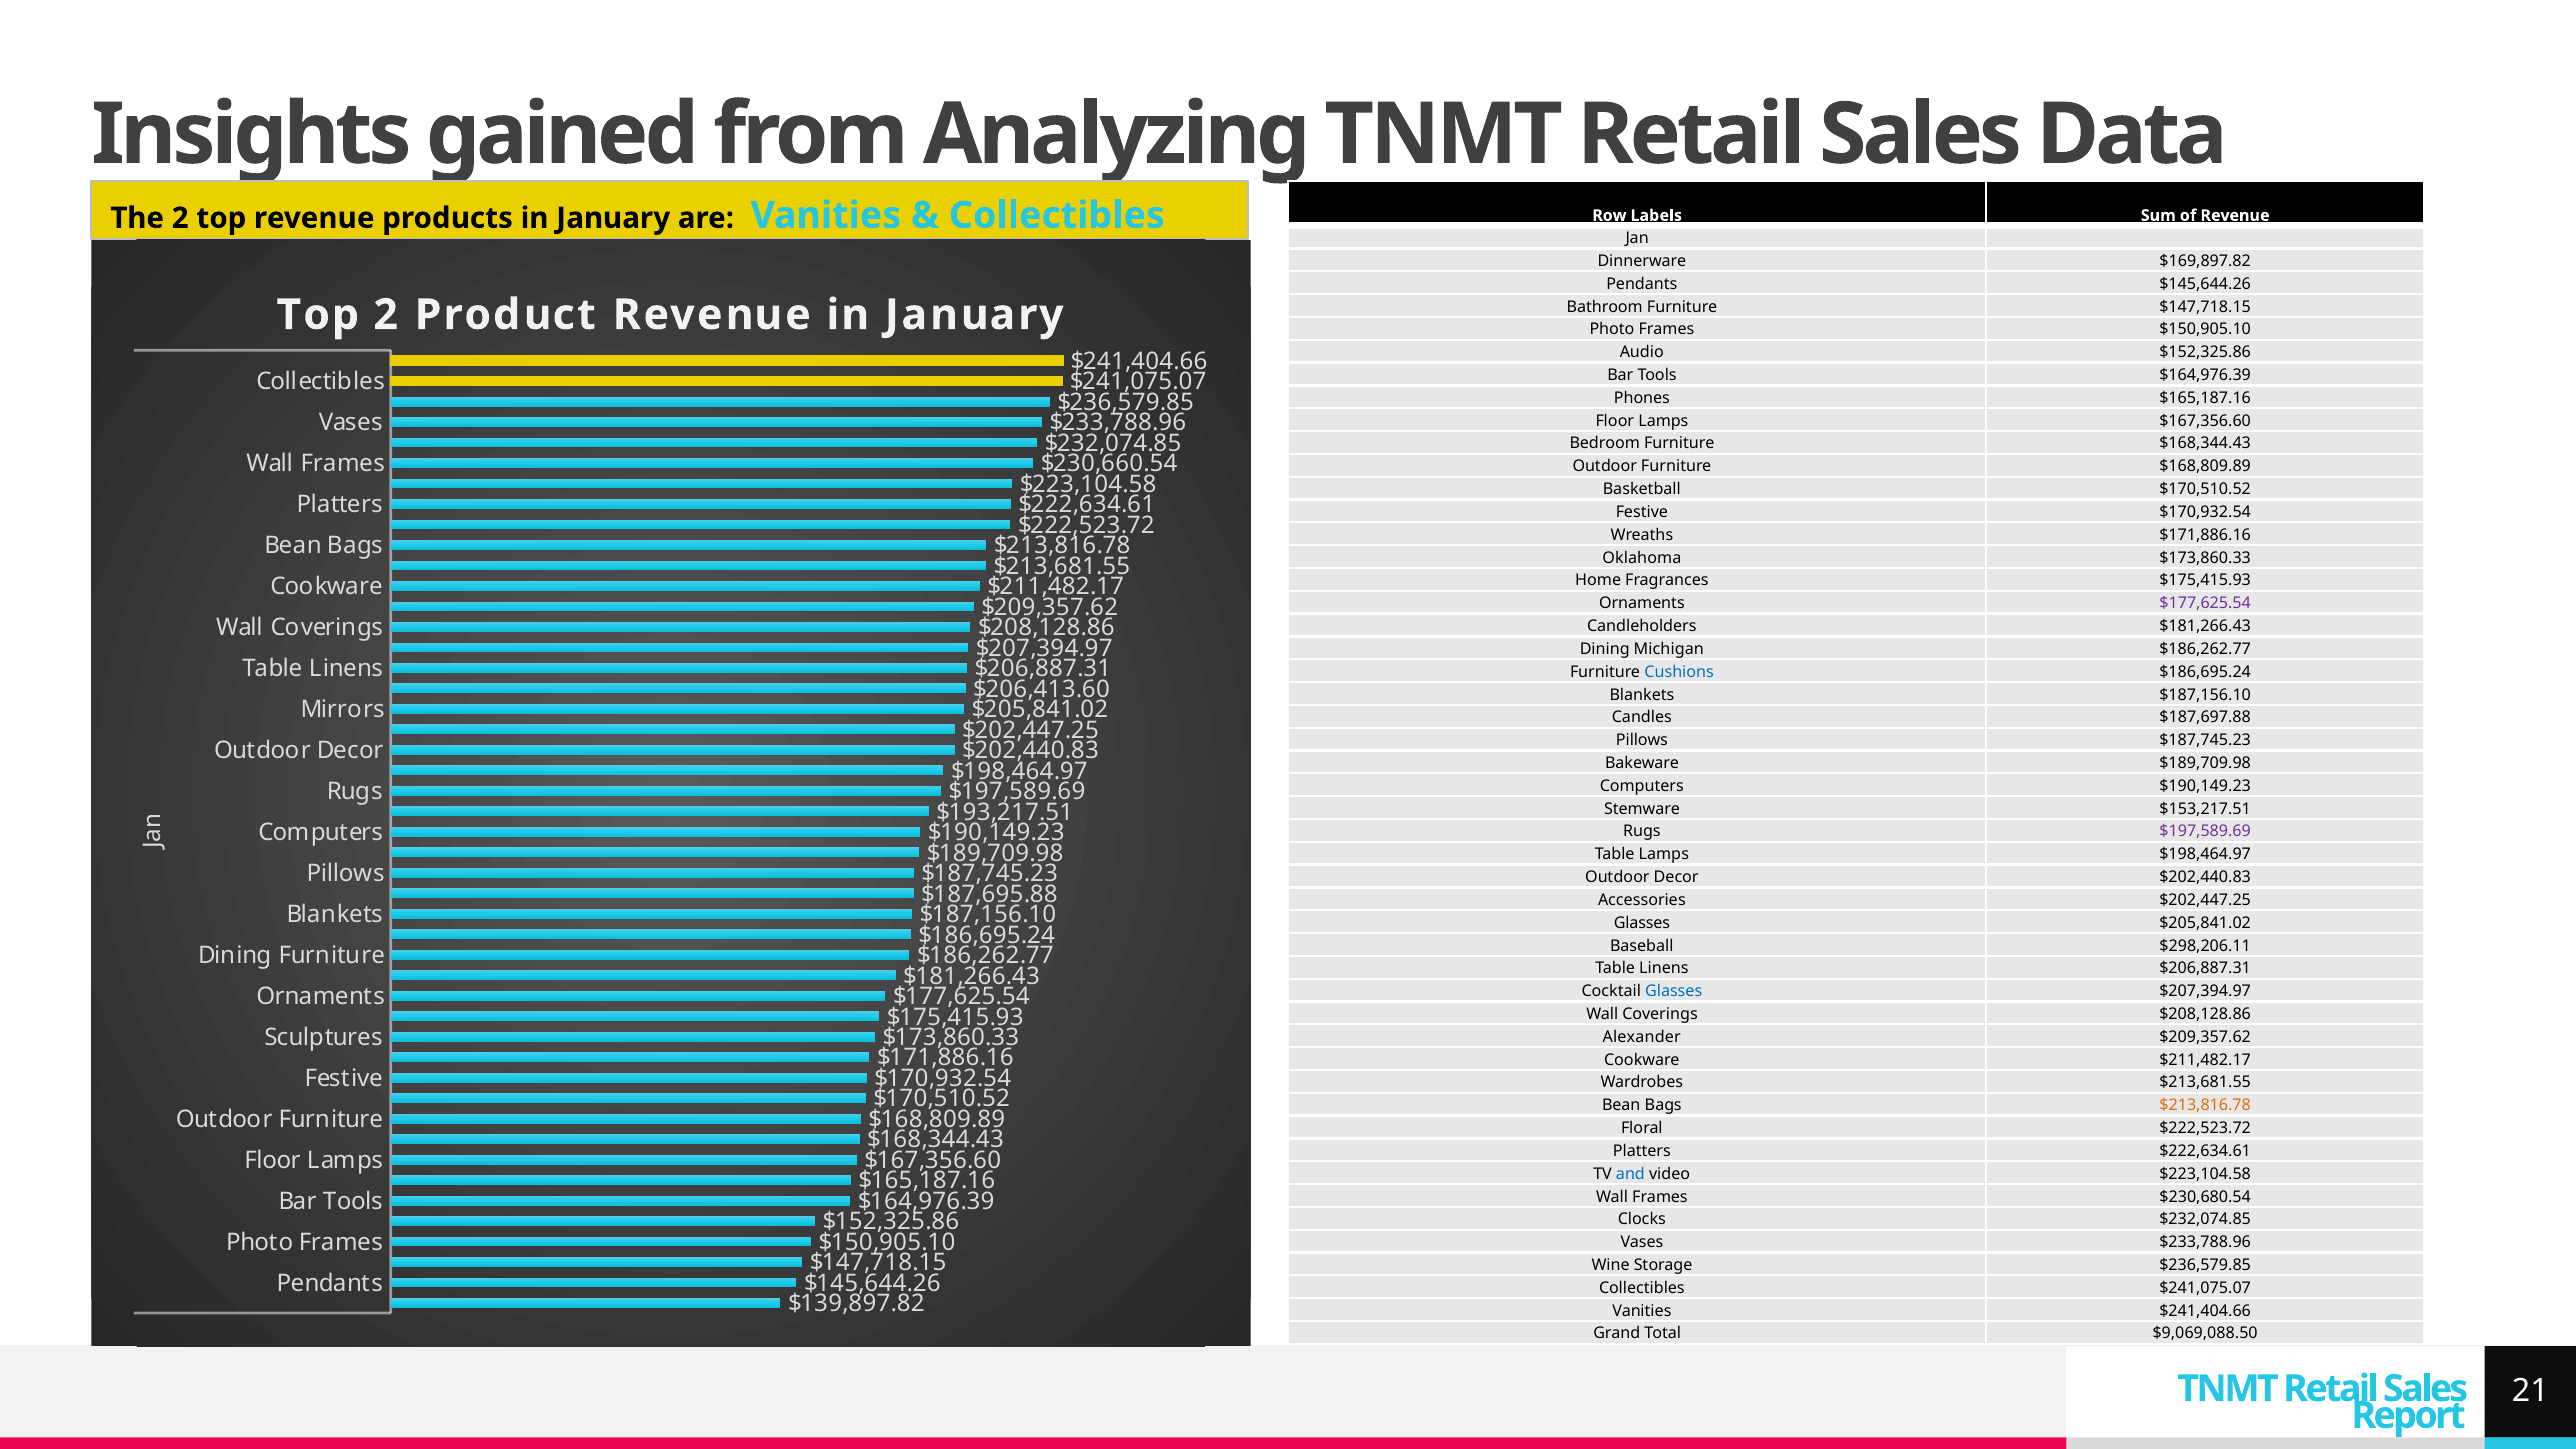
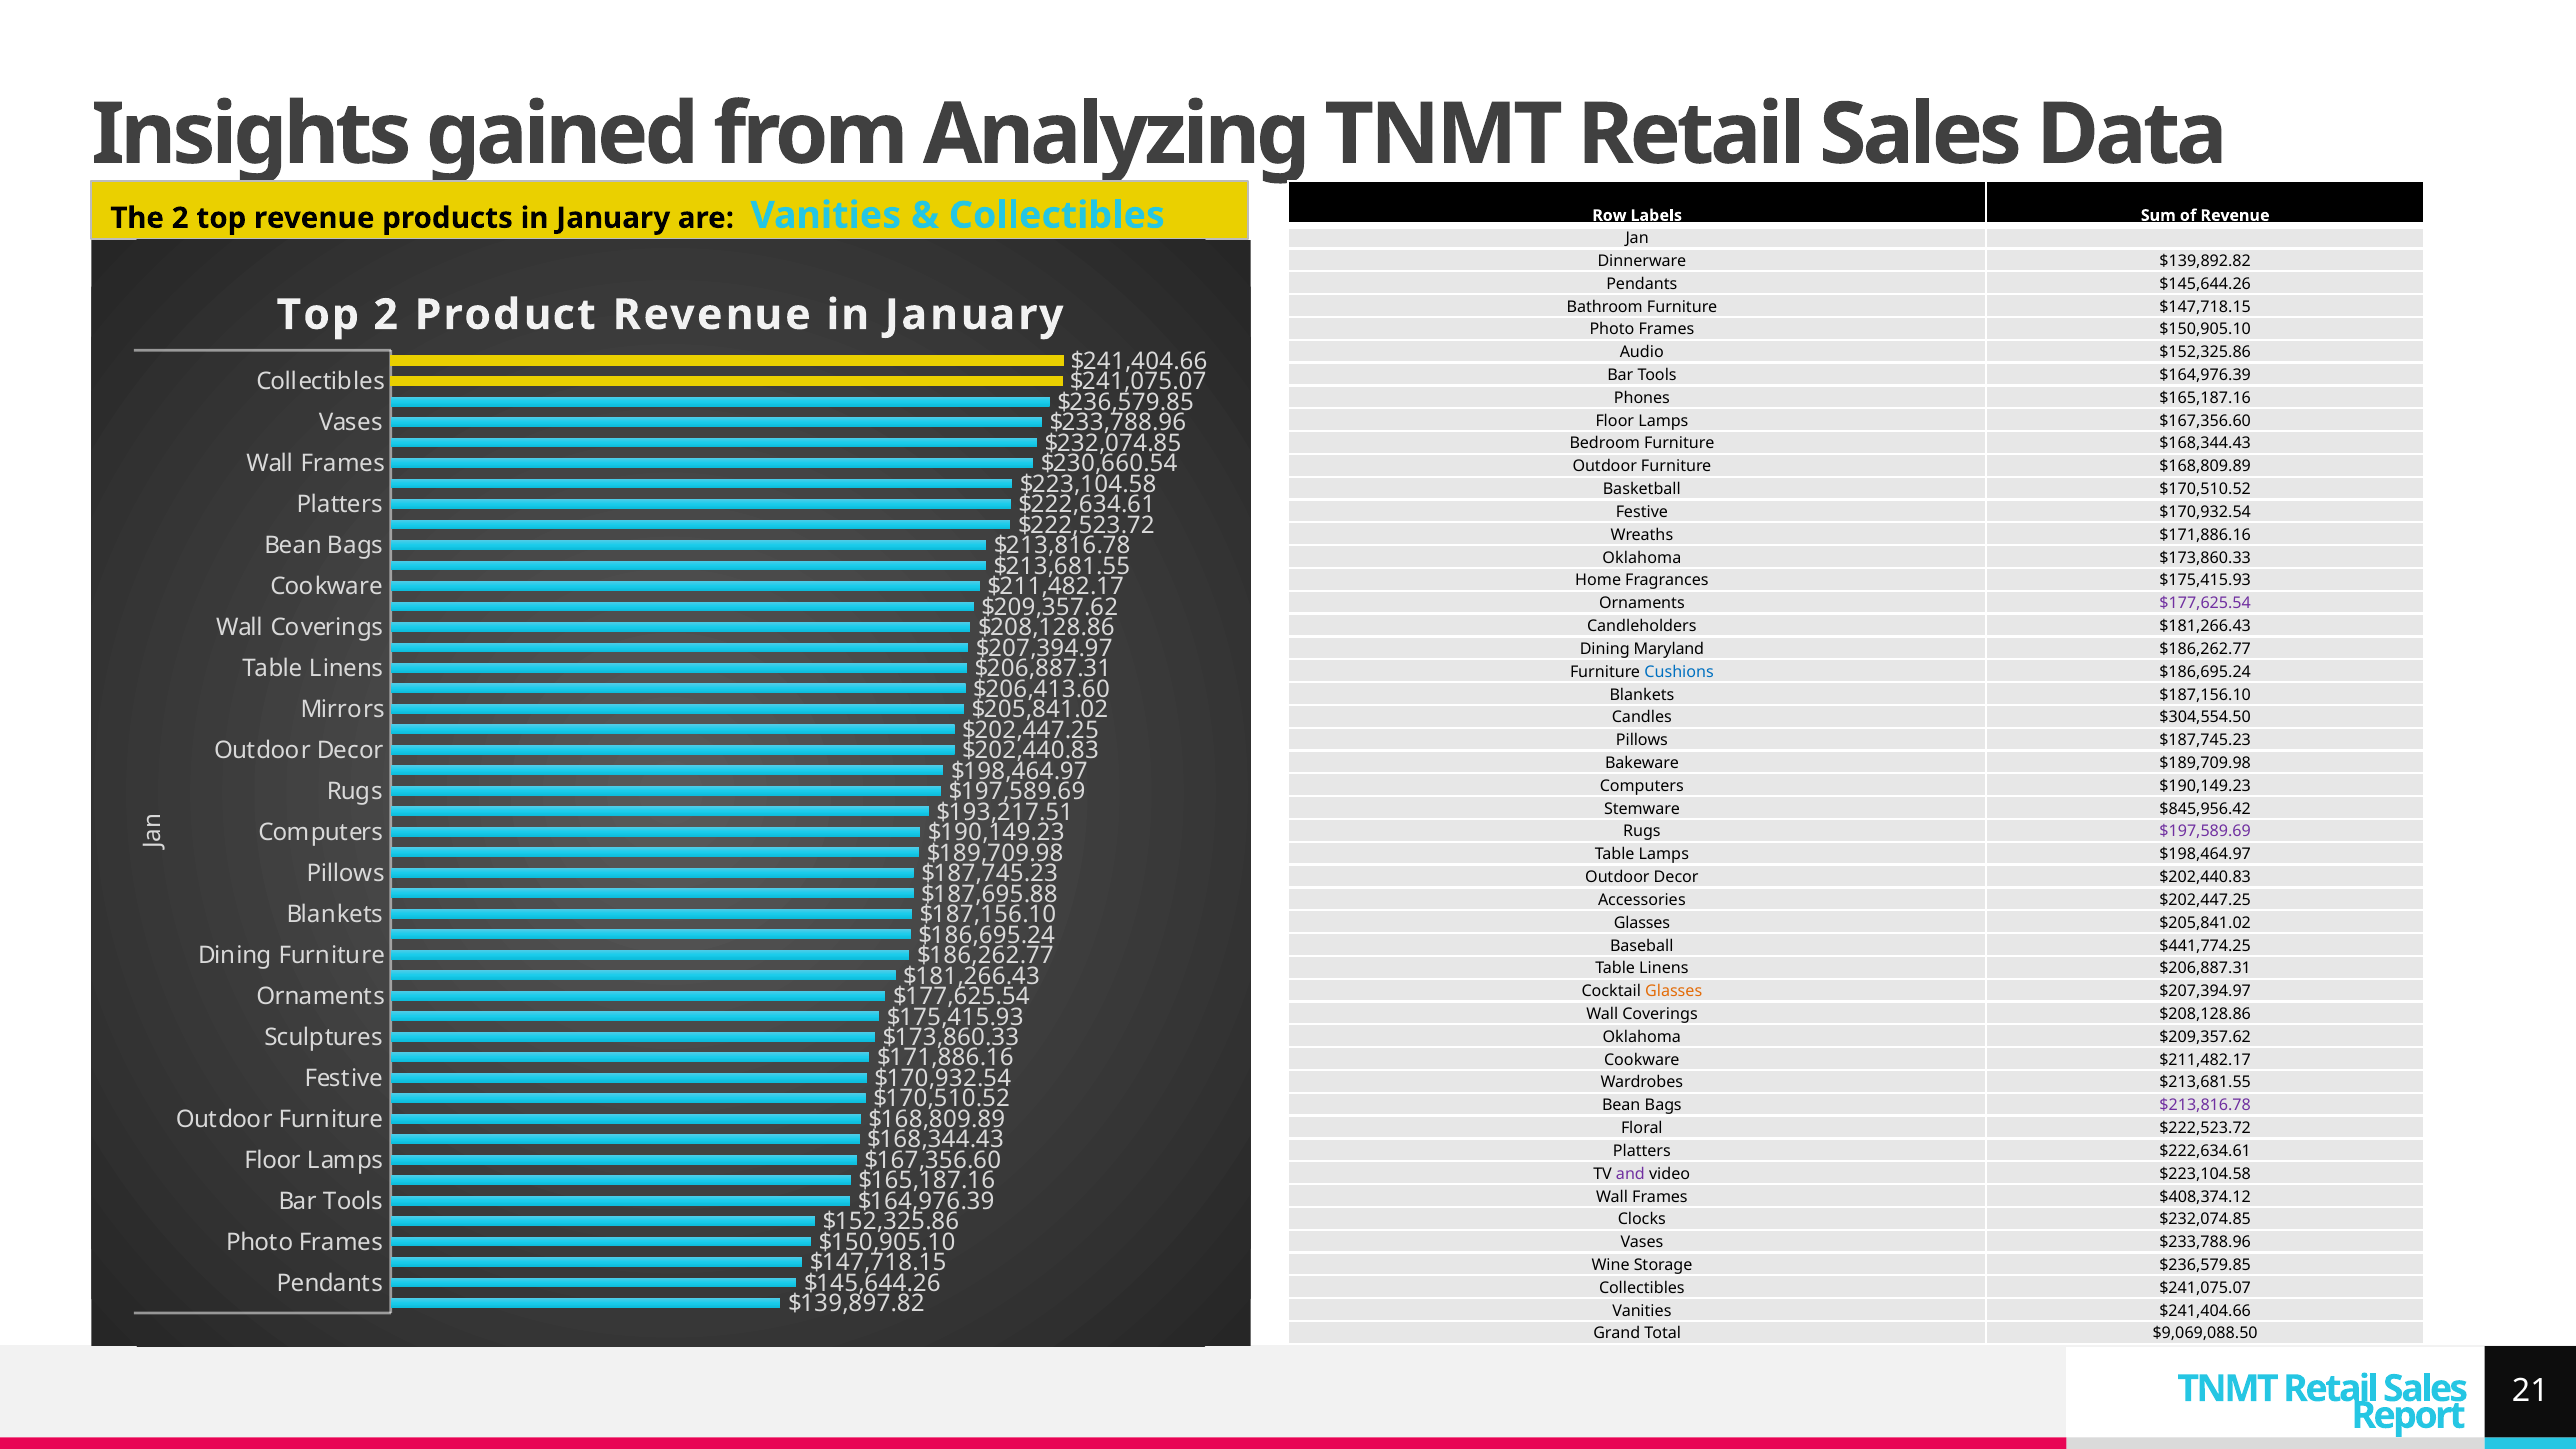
$169,897.82: $169,897.82 -> $139,892.82 (2205, 261)
Michigan: Michigan -> Maryland (1669, 649)
$187,697.88: $187,697.88 -> $304,554.50 (2205, 717)
$153,217.51: $153,217.51 -> $845,956.42 (2205, 809)
$298,206.11: $298,206.11 -> $441,774.25 (2205, 946)
Glasses colour: blue -> orange (1674, 991)
Alexander: Alexander -> Oklahoma (1642, 1037)
$213,816.78 colour: orange -> purple (2205, 1105)
and colour: blue -> purple (1630, 1174)
$230,680.54: $230,680.54 -> $408,374.12 (2205, 1197)
